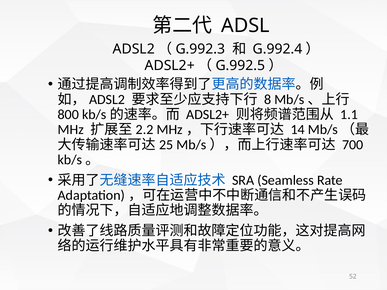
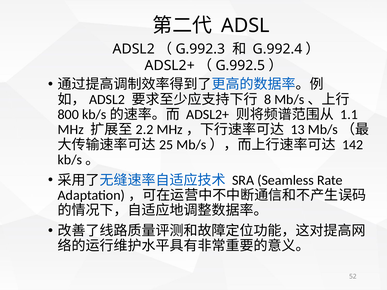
14: 14 -> 13 (298, 130)
700: 700 -> 142 (353, 145)
